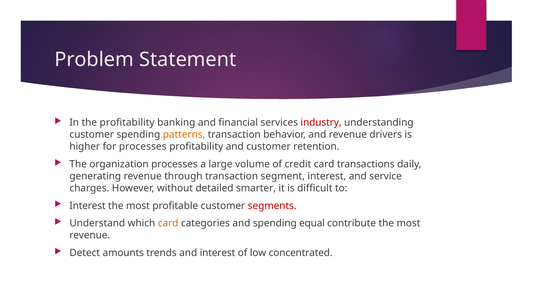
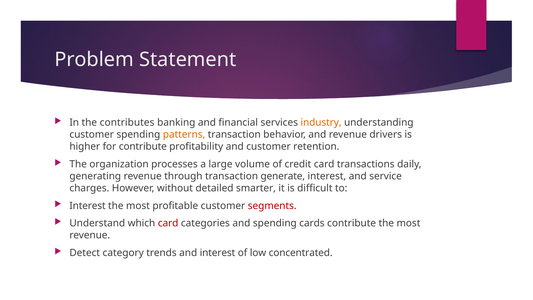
the profitability: profitability -> contributes (127, 123)
industry colour: red -> orange (321, 123)
for processes: processes -> contribute (143, 146)
segment: segment -> generate (283, 176)
card colour: orange -> red (168, 223)
equal: equal -> cards (312, 223)
amounts: amounts -> category (123, 253)
